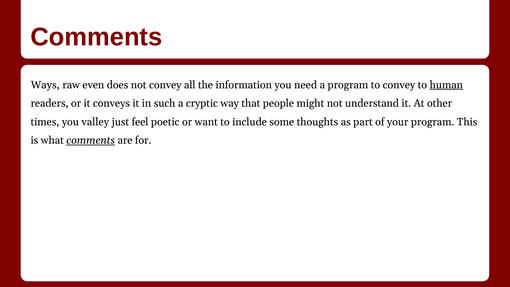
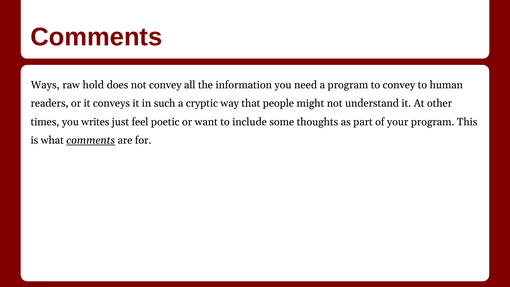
even: even -> hold (93, 85)
human underline: present -> none (446, 85)
valley: valley -> writes (95, 122)
